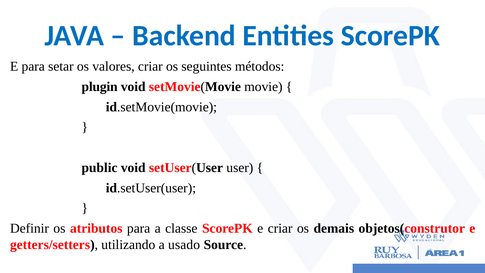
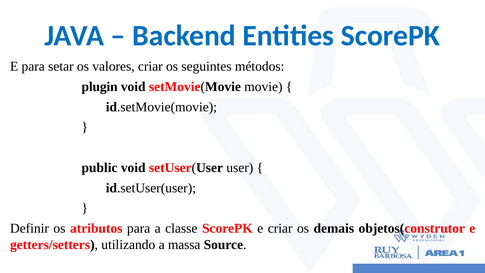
usado: usado -> massa (184, 244)
